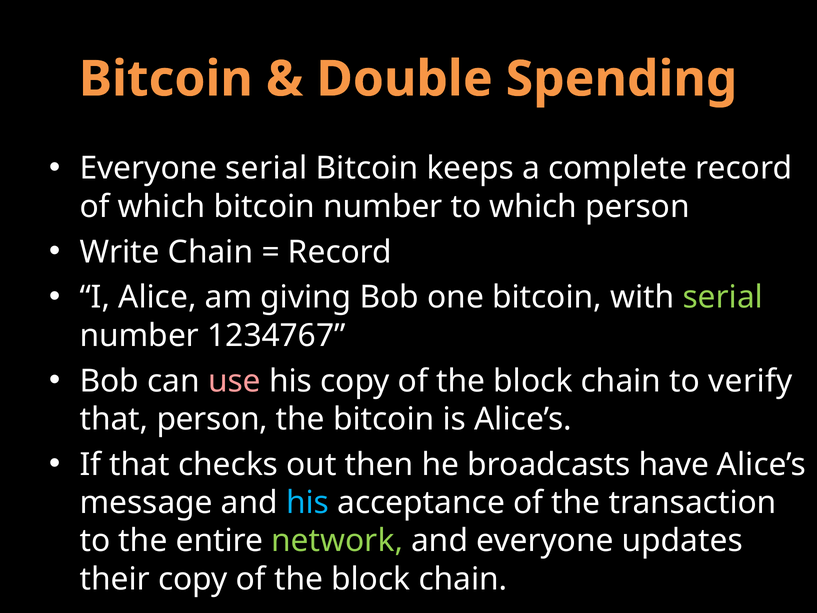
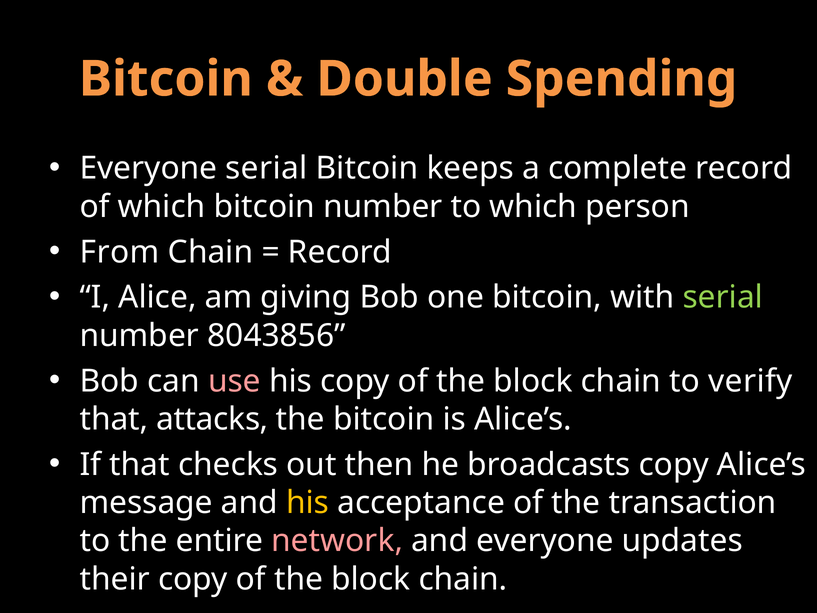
Write: Write -> From (120, 252)
1234767: 1234767 -> 8043856 (276, 335)
that person: person -> attacks (212, 419)
broadcasts have: have -> copy (674, 464)
his colour: light blue -> yellow (308, 503)
network colour: light green -> pink (337, 541)
